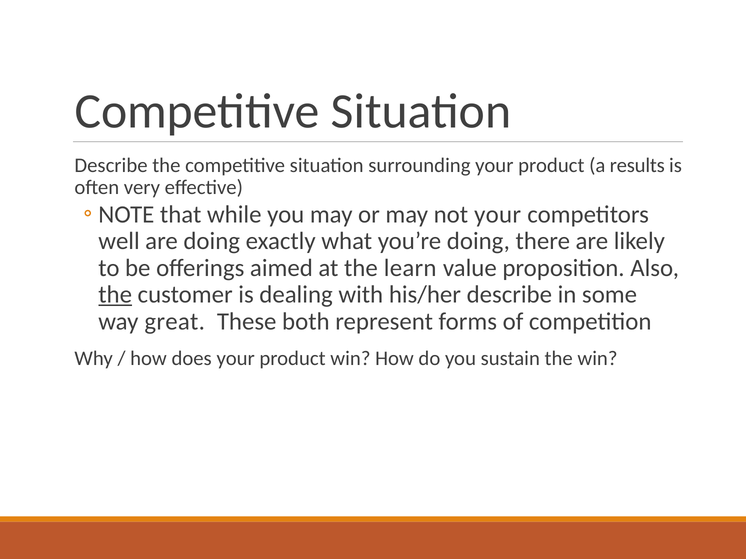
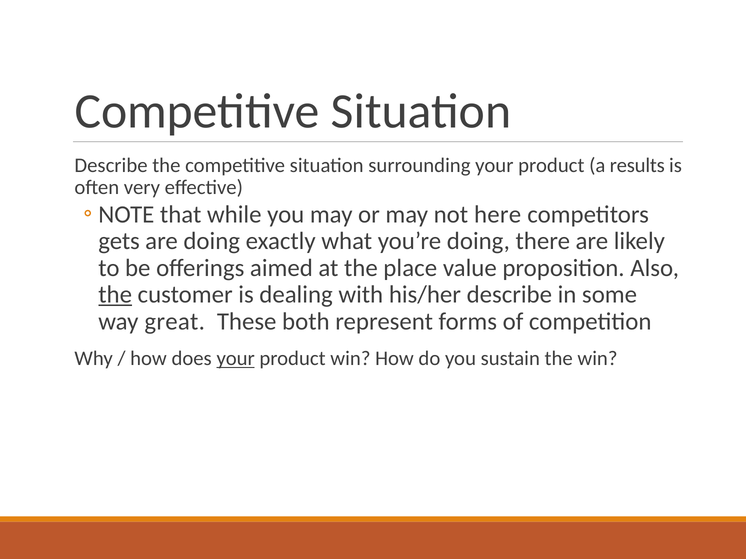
not your: your -> here (498, 215)
well: well -> gets (119, 241)
learn: learn -> place (410, 268)
your underline: none -> present (236, 359)
